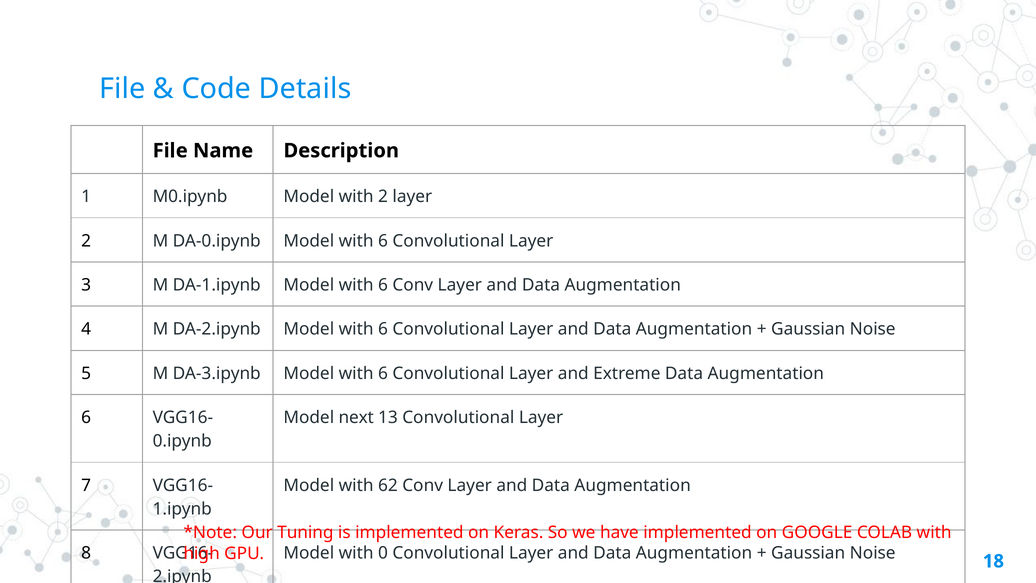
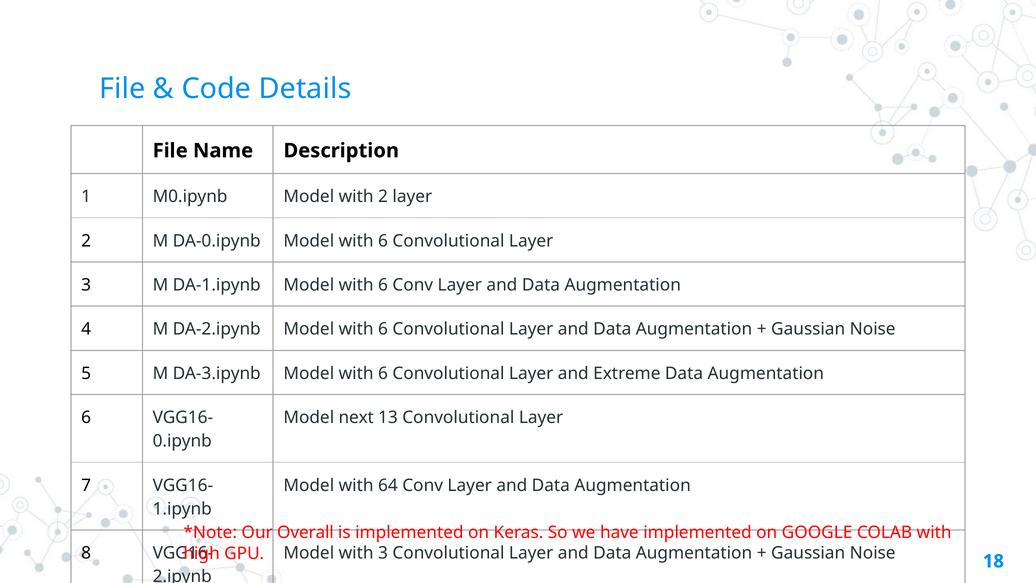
62: 62 -> 64 (388, 485)
Tuning: Tuning -> Overall (305, 532)
with 0: 0 -> 3 (383, 553)
